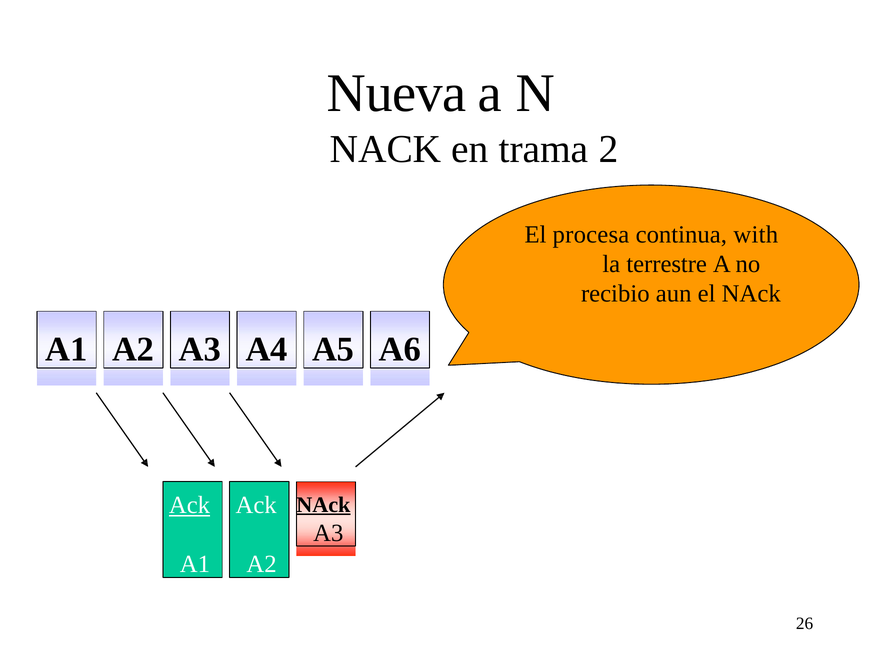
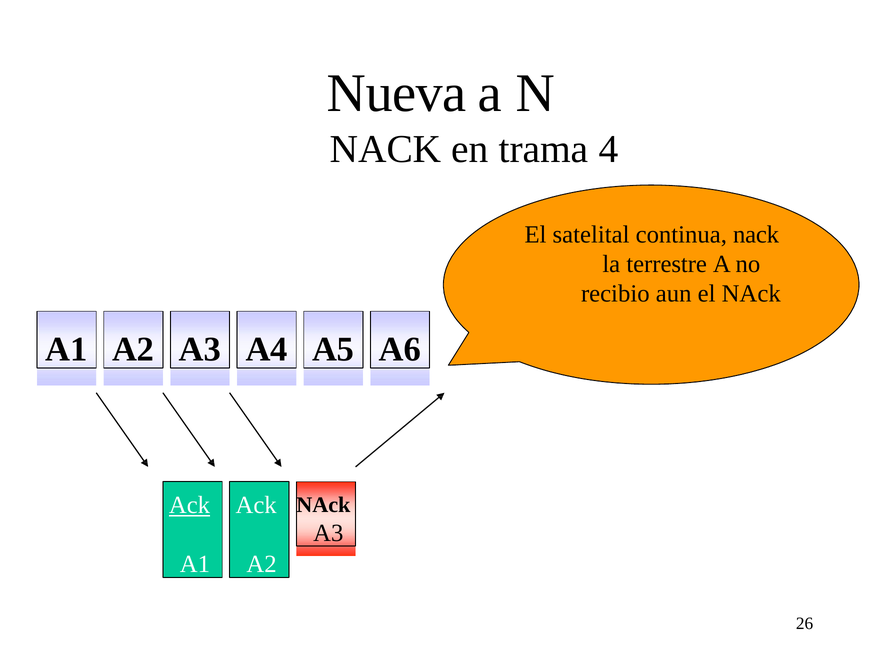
2: 2 -> 4 (608, 149)
procesa: procesa -> satelital (591, 234)
continua with: with -> nack (756, 234)
NAck underline: present -> none (323, 505)
